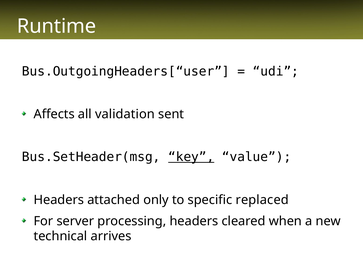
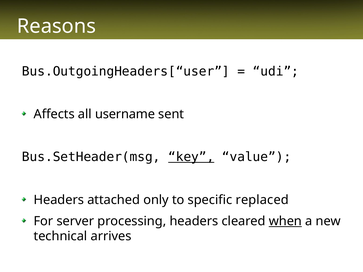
Runtime: Runtime -> Reasons (56, 26)
validation: validation -> username (125, 114)
when underline: none -> present (285, 221)
